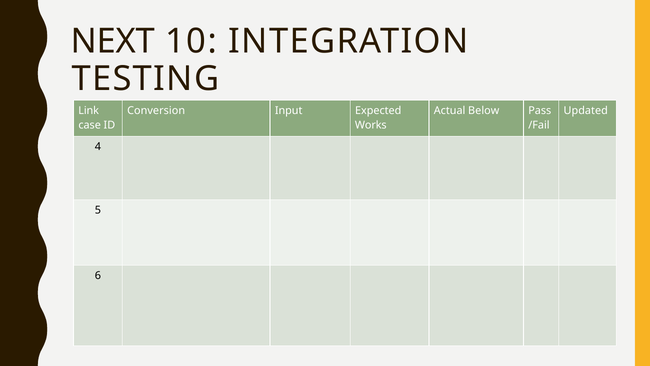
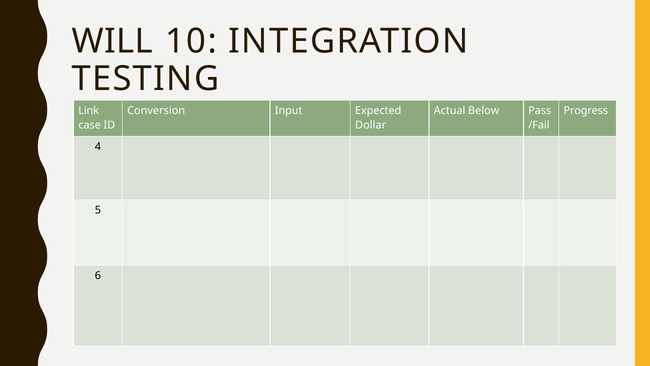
NEXT: NEXT -> WILL (113, 41)
Updated: Updated -> Progress (586, 110)
Works: Works -> Dollar (371, 125)
